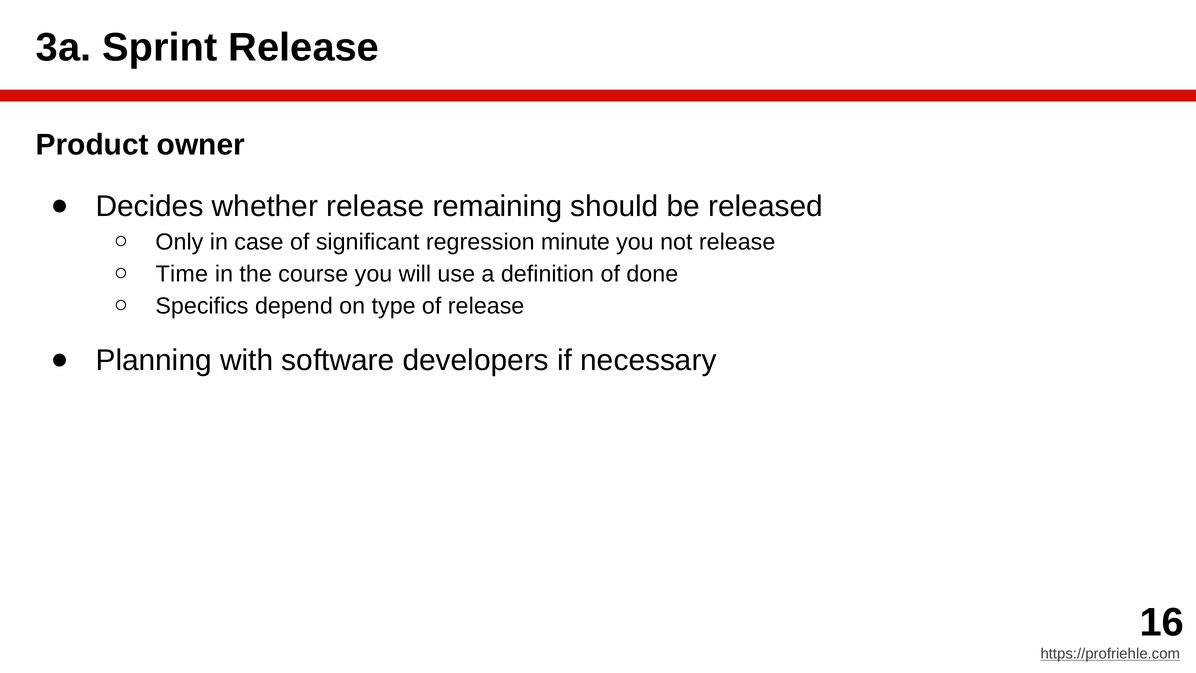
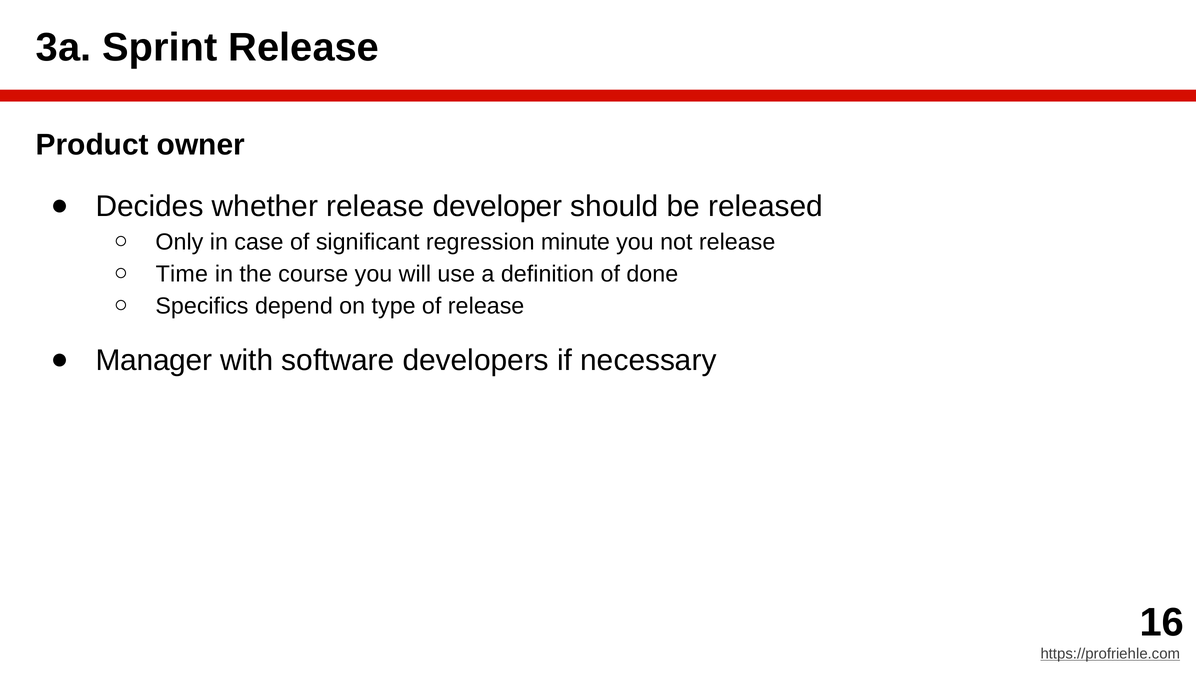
remaining: remaining -> developer (498, 206)
Planning: Planning -> Manager (154, 360)
